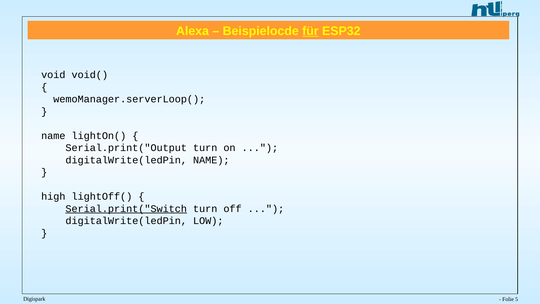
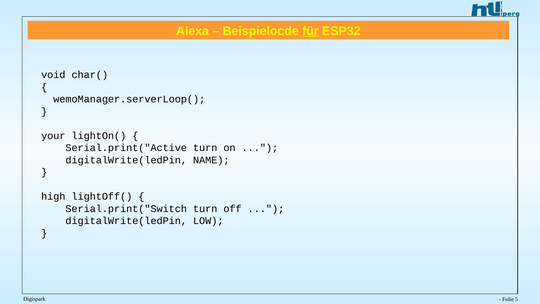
void(: void( -> char( (90, 75)
name: name -> your (53, 136)
Serial.print("Output: Serial.print("Output -> Serial.print("Active (126, 148)
Serial.print("Switch underline: present -> none (126, 209)
